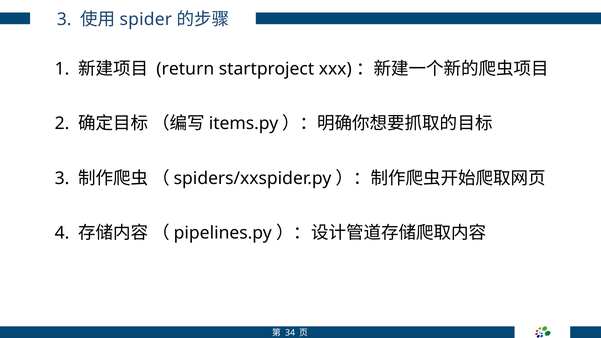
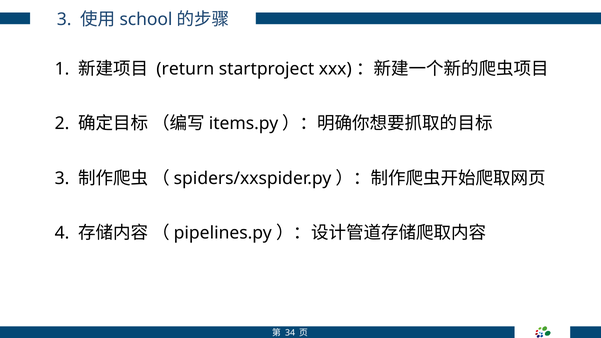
spider: spider -> school (146, 20)
